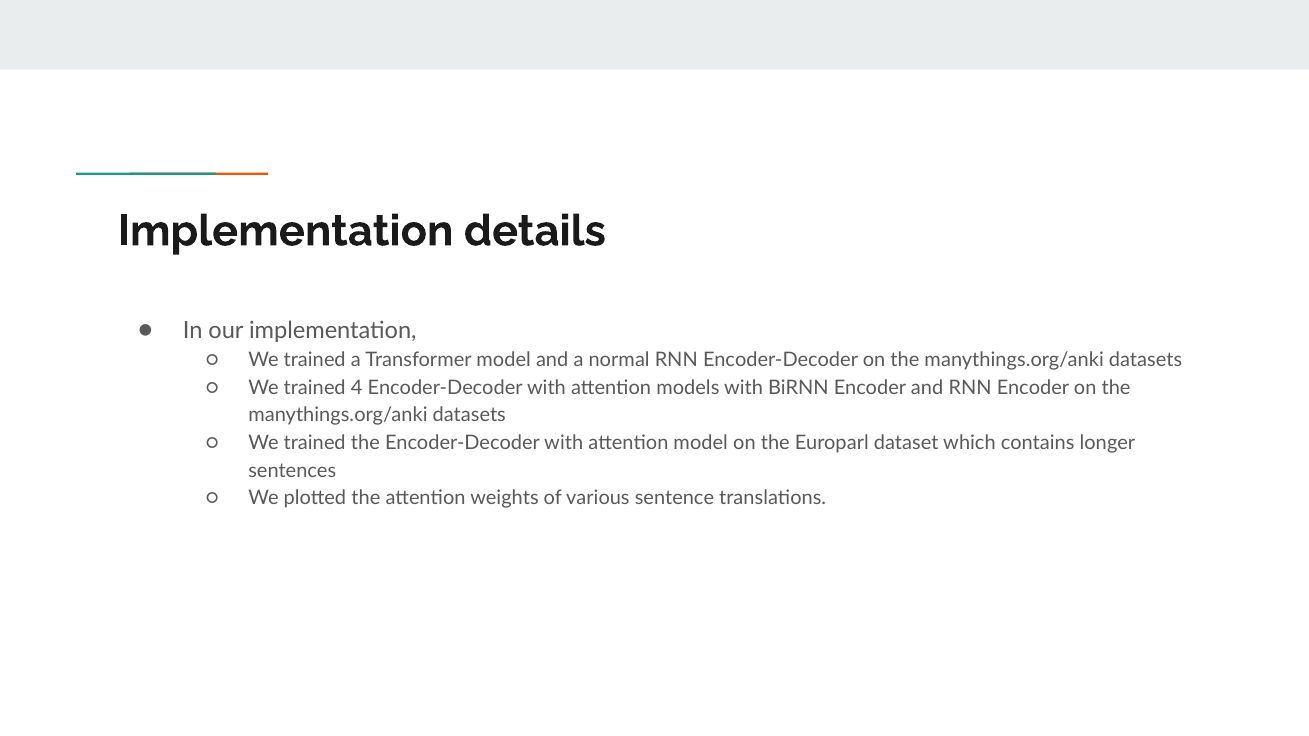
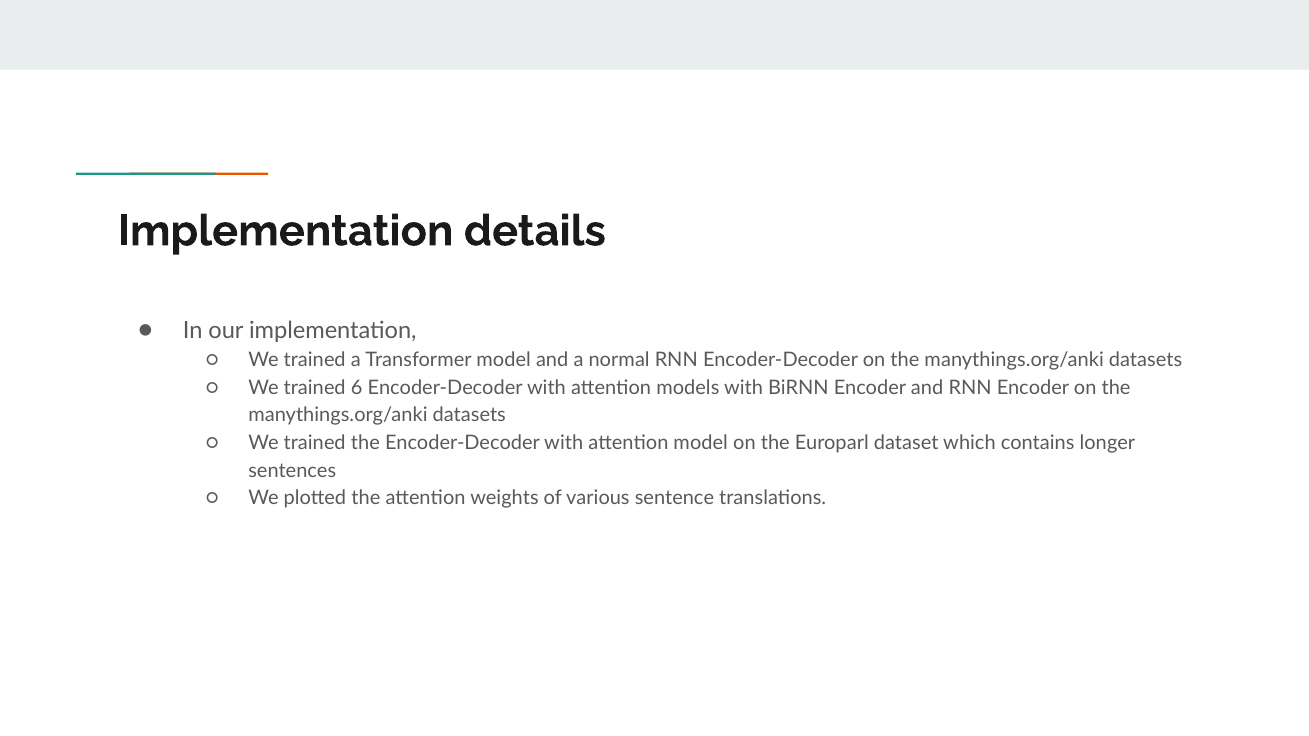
4: 4 -> 6 (357, 388)
